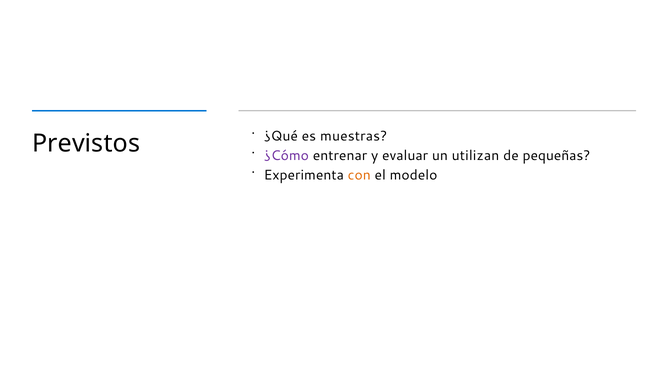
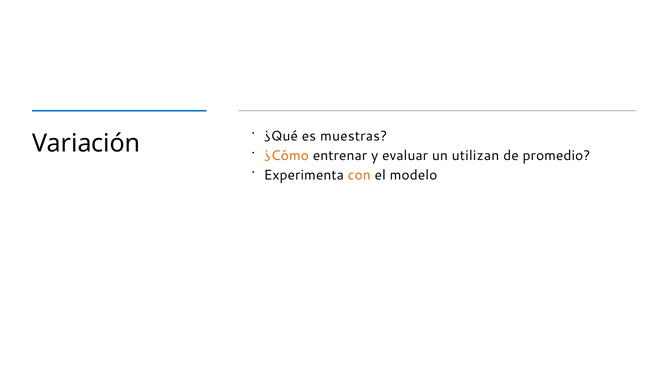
Previstos: Previstos -> Variación (86, 143)
¿Cómo colour: purple -> orange (286, 155)
pequeñas: pequeñas -> promedio (556, 155)
